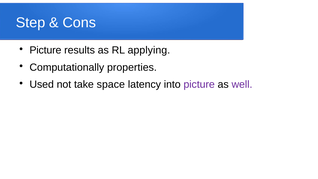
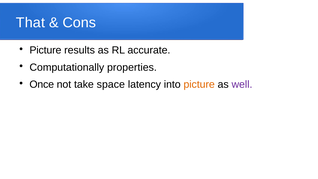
Step: Step -> That (30, 23)
applying: applying -> accurate (149, 50)
Used: Used -> Once (42, 84)
picture colour: purple -> orange (199, 84)
